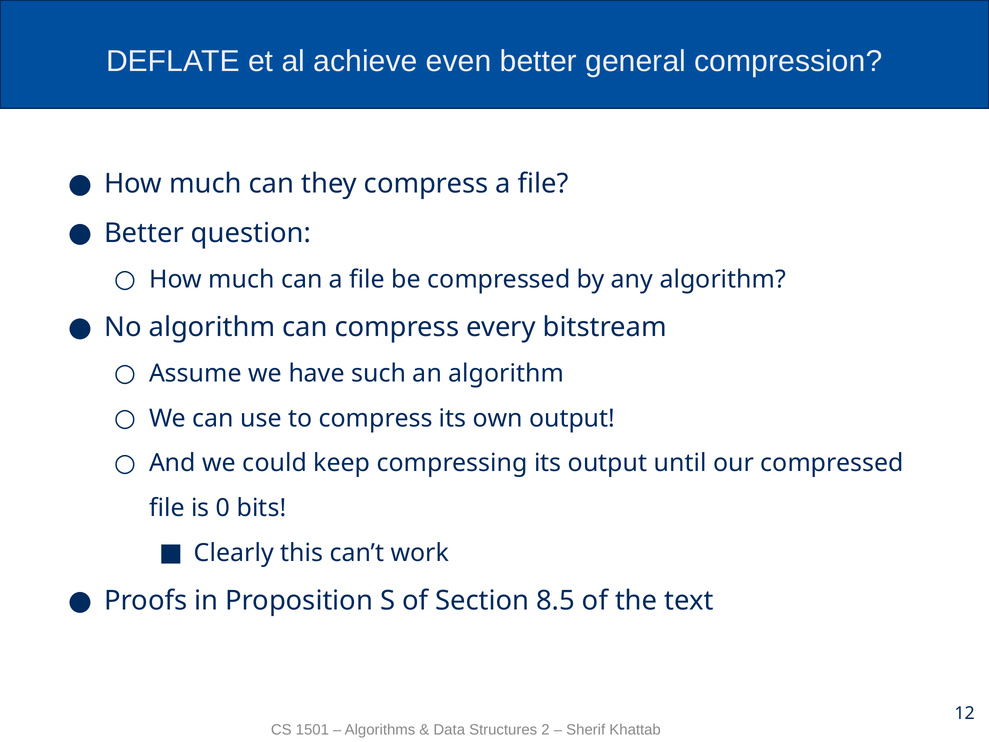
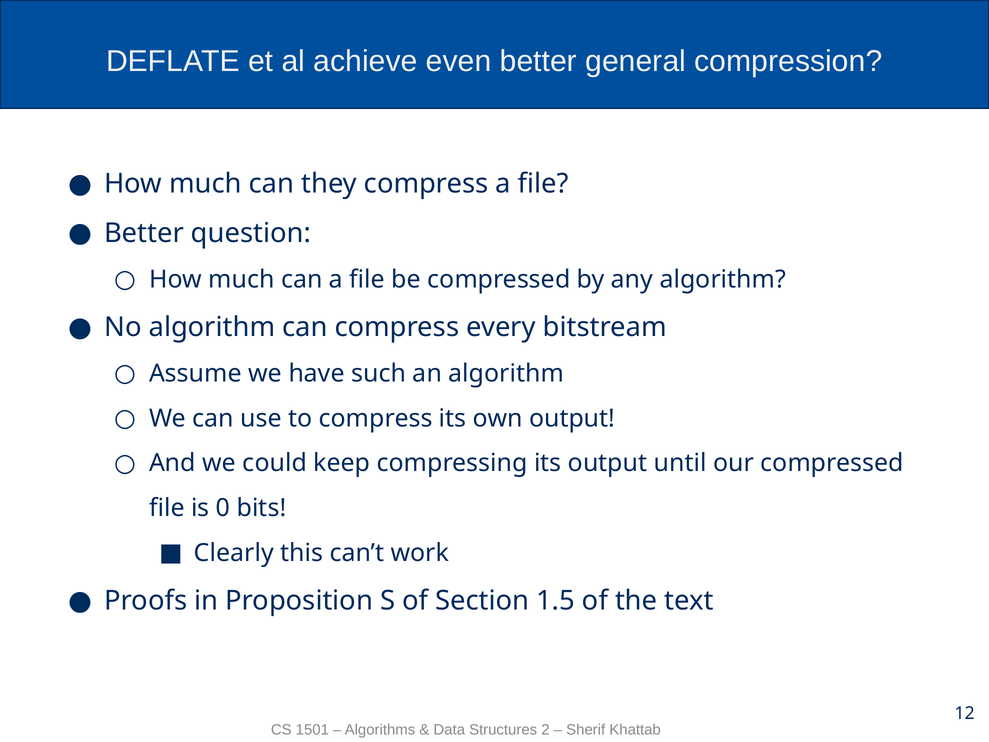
8.5: 8.5 -> 1.5 (556, 601)
